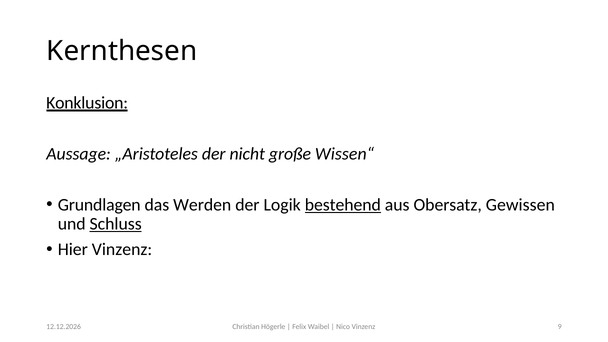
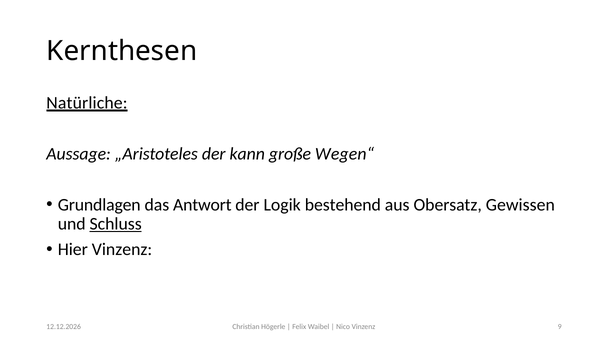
Konklusion: Konklusion -> Natürliche (87, 103)
nicht: nicht -> kann (247, 154)
Wissen“: Wissen“ -> Wegen“ (345, 154)
Werden: Werden -> Antwort (202, 205)
bestehend underline: present -> none (343, 205)
